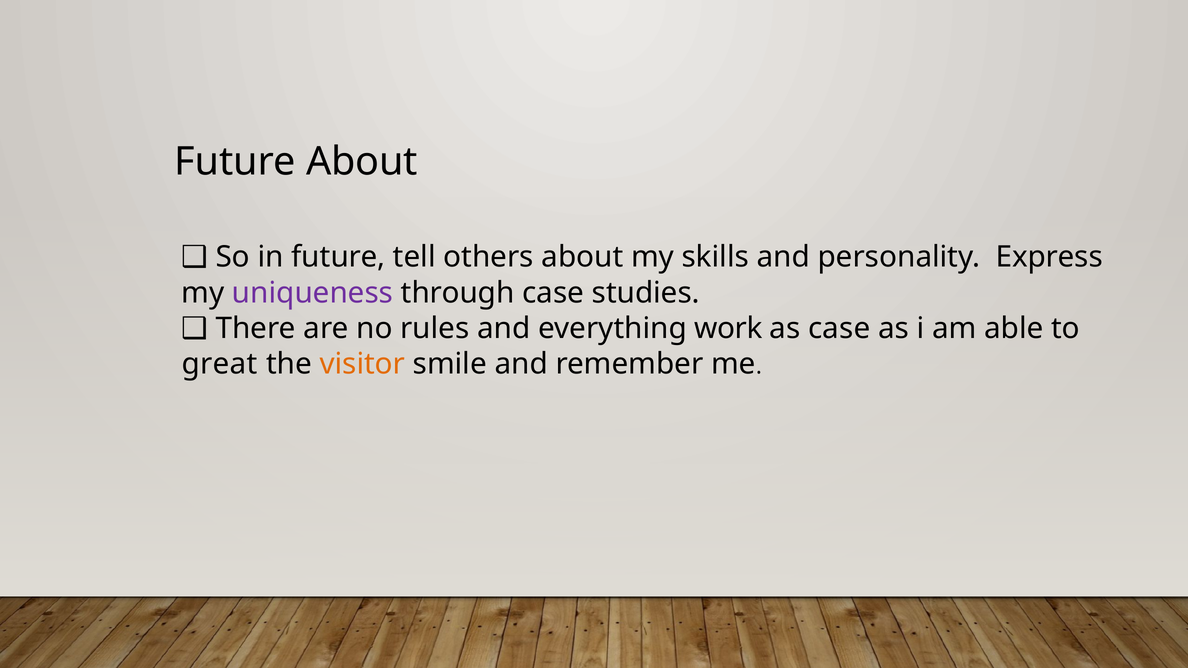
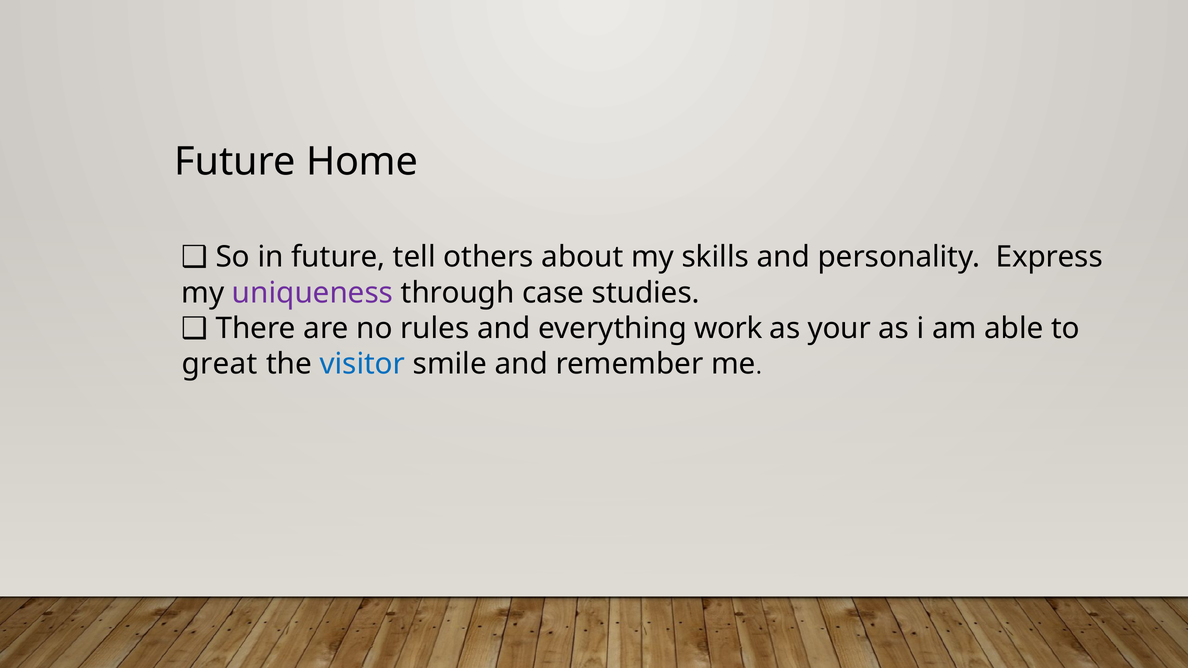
Future About: About -> Home (362, 162)
as case: case -> your (839, 328)
visitor colour: orange -> blue (362, 364)
